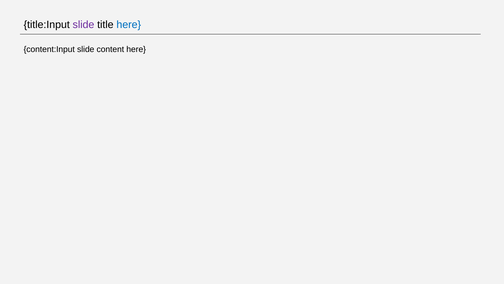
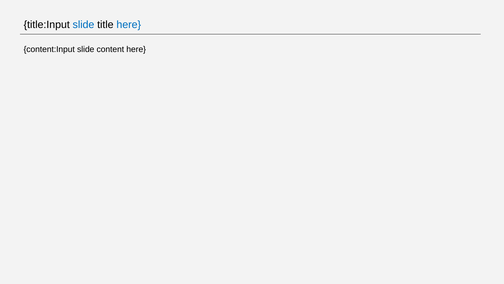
slide colour: purple -> blue (83, 25)
